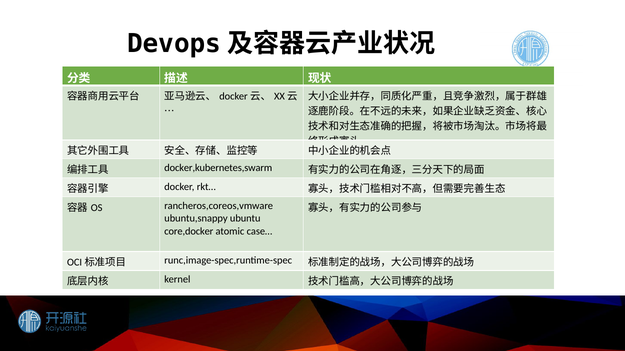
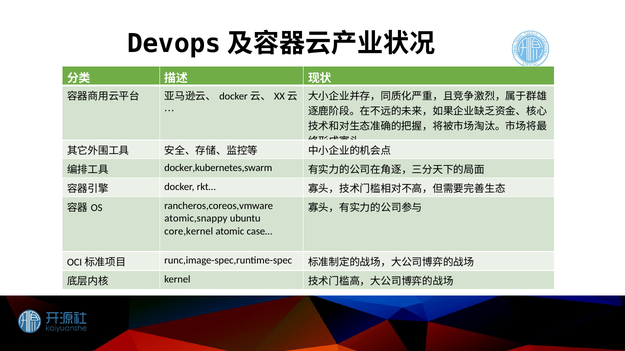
ubuntu,snappy: ubuntu,snappy -> atomic,snappy (196, 219)
core,docker: core,docker -> core,kernel (189, 232)
